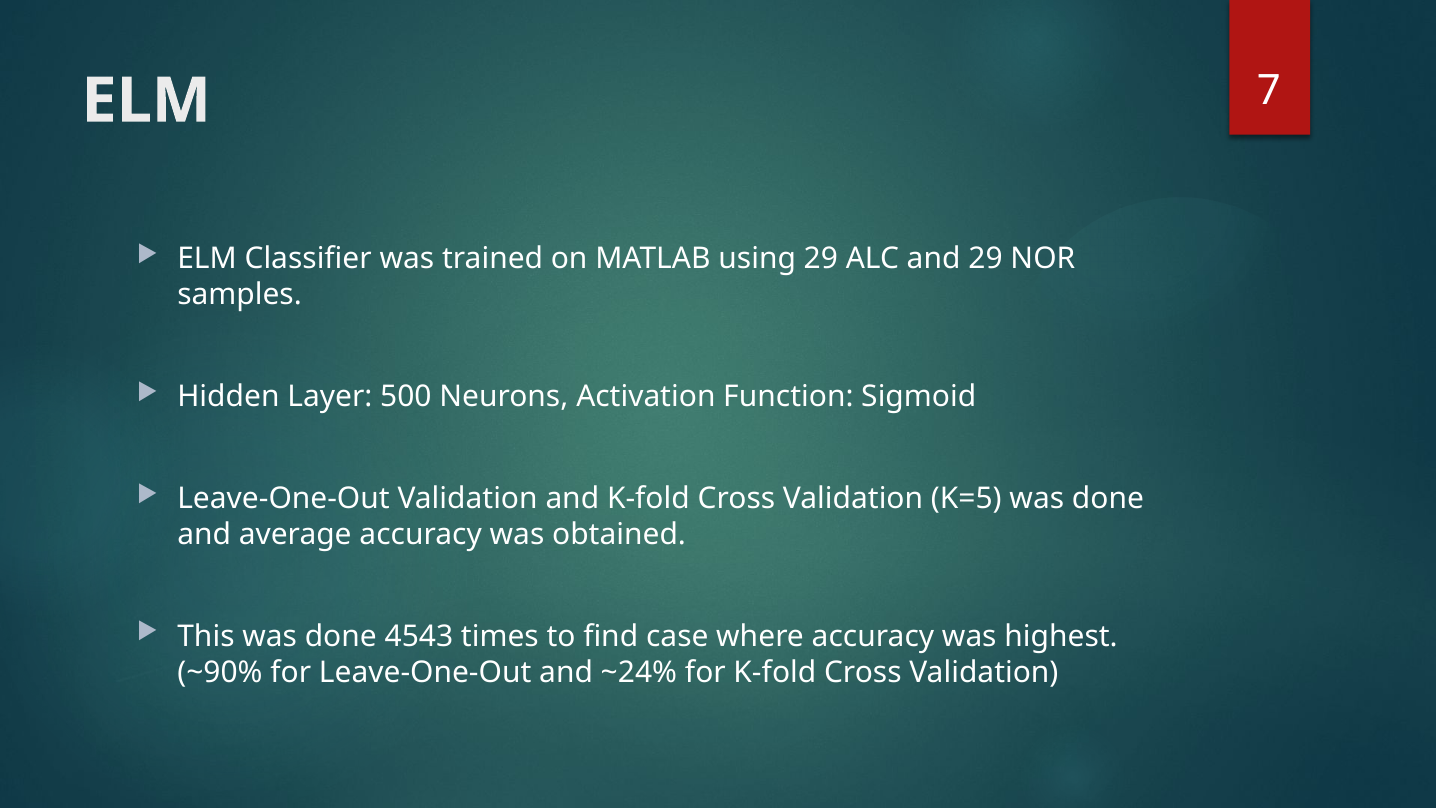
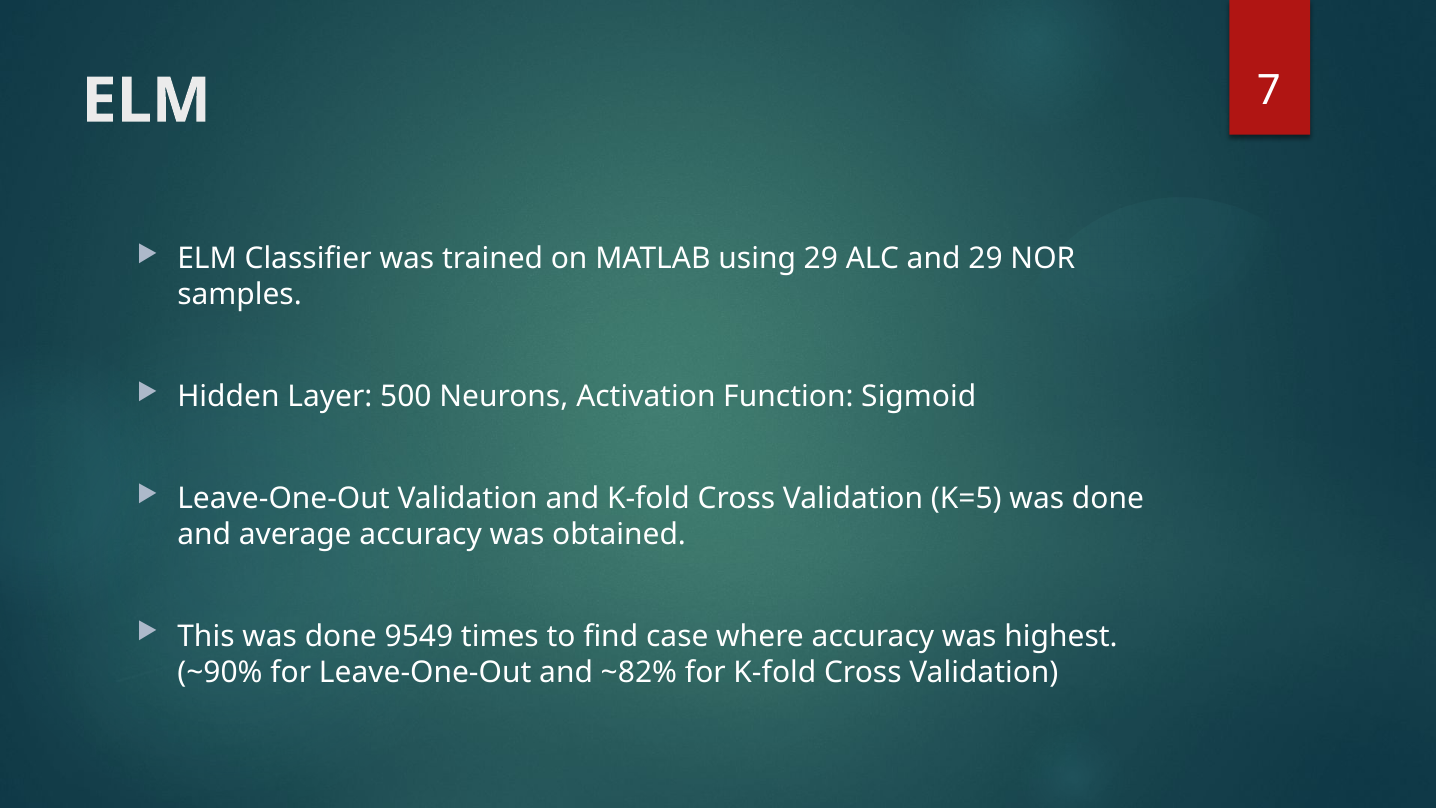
4543: 4543 -> 9549 (419, 636)
~24%: ~24% -> ~82% (639, 672)
